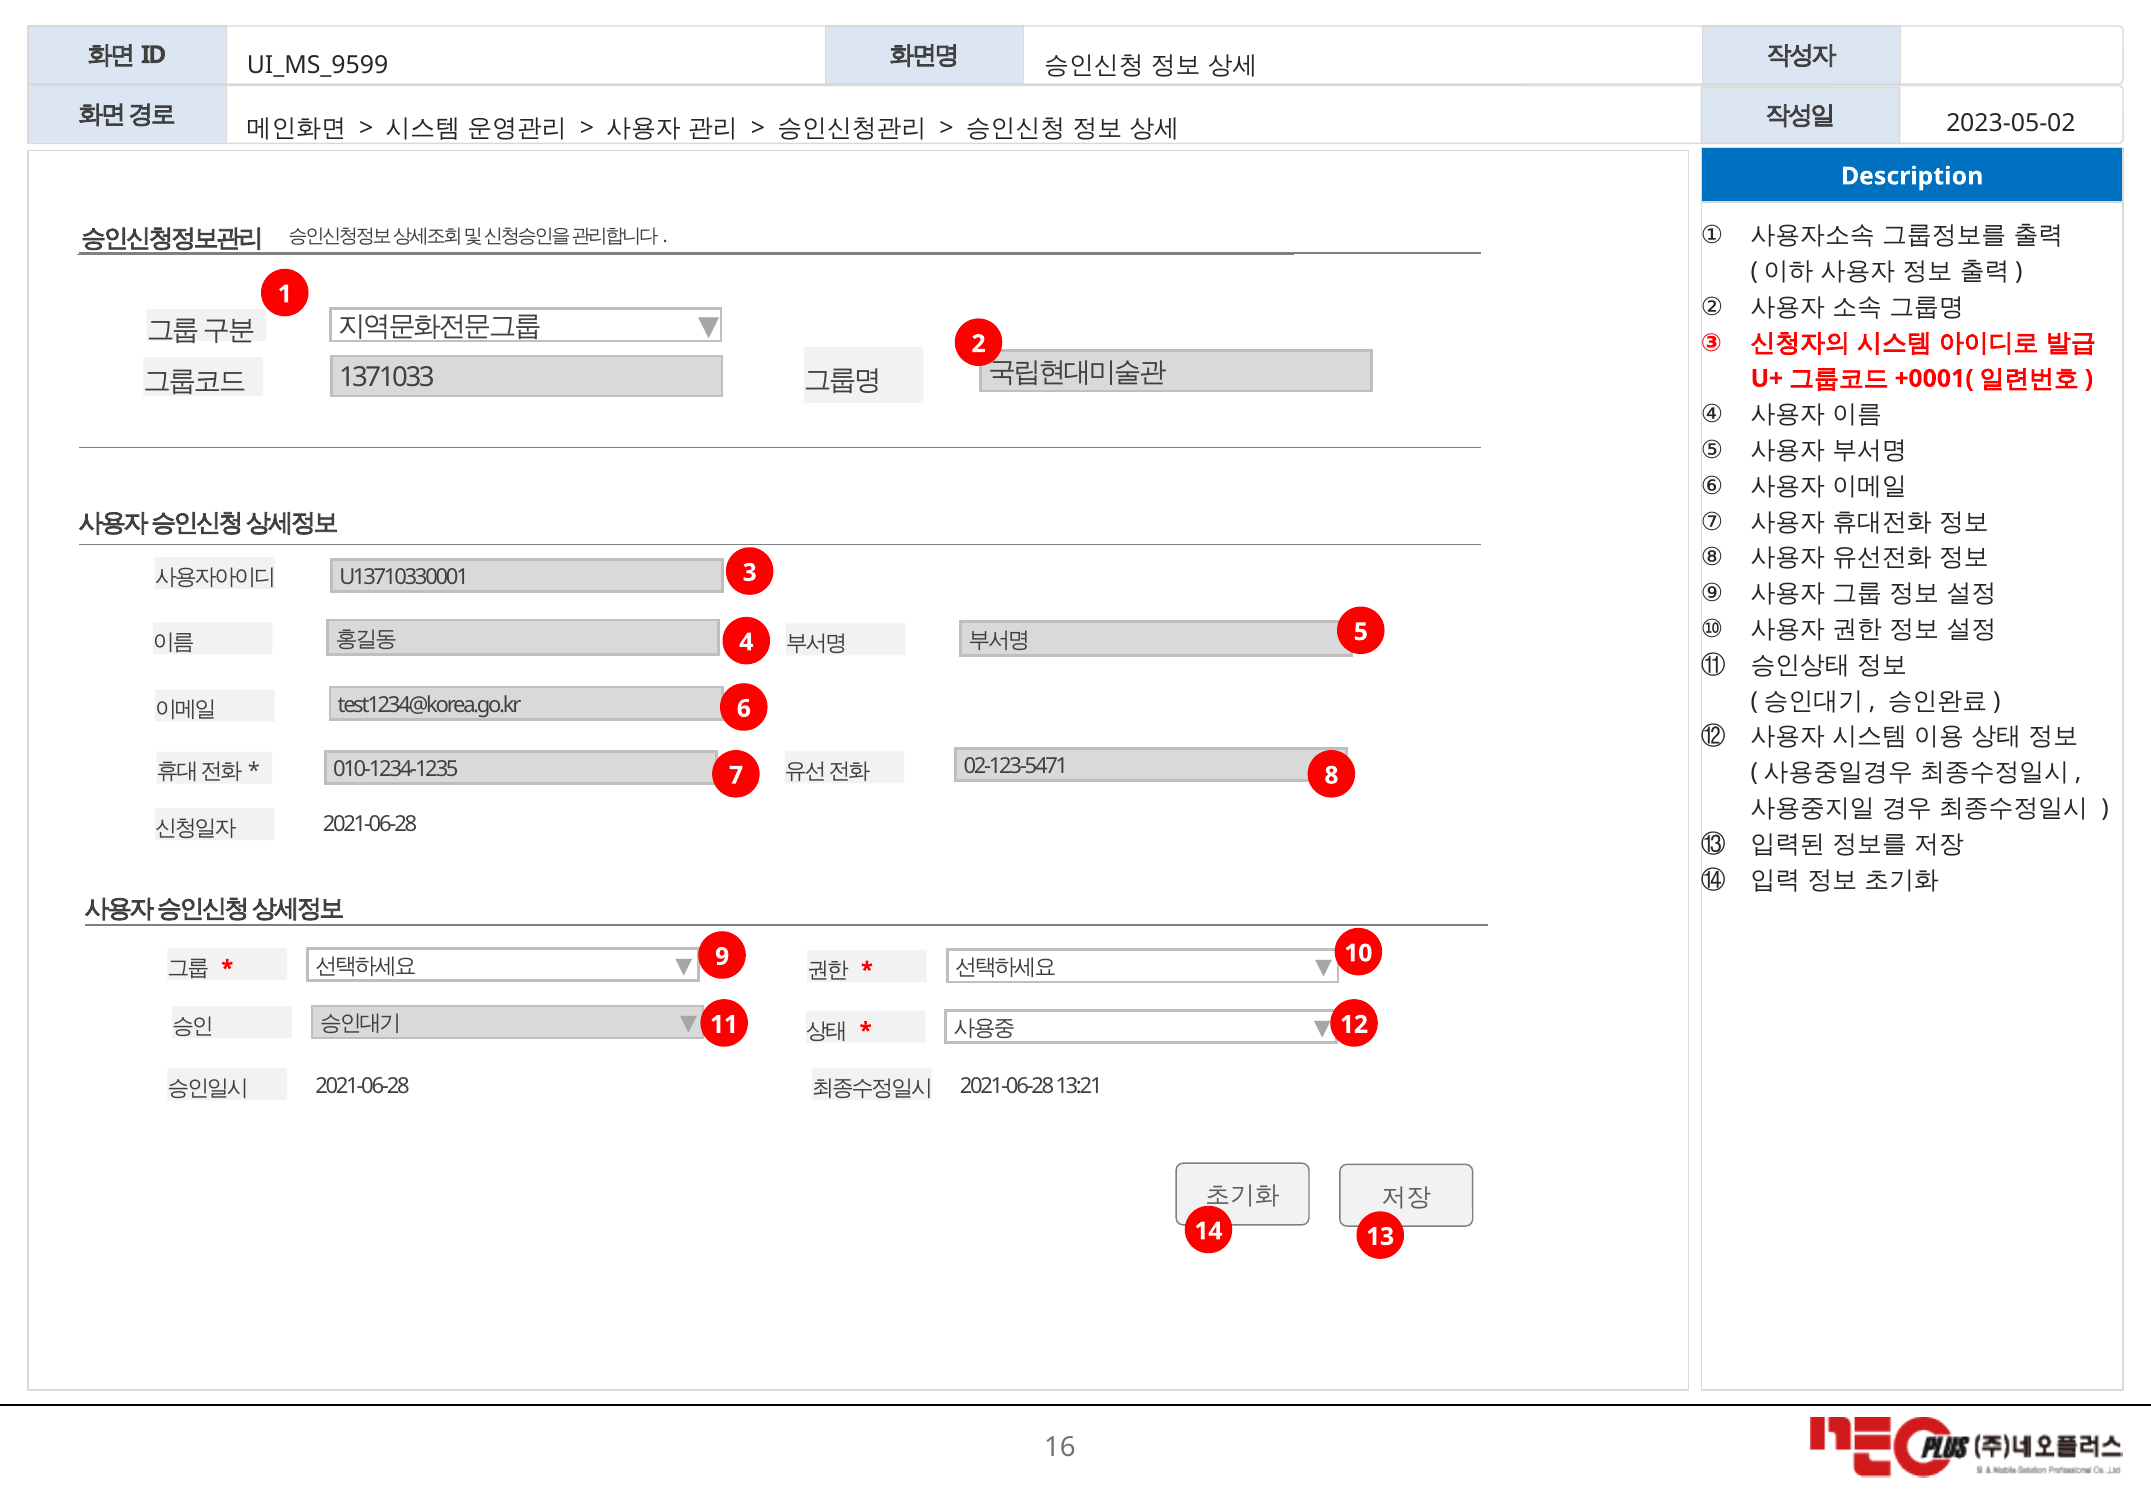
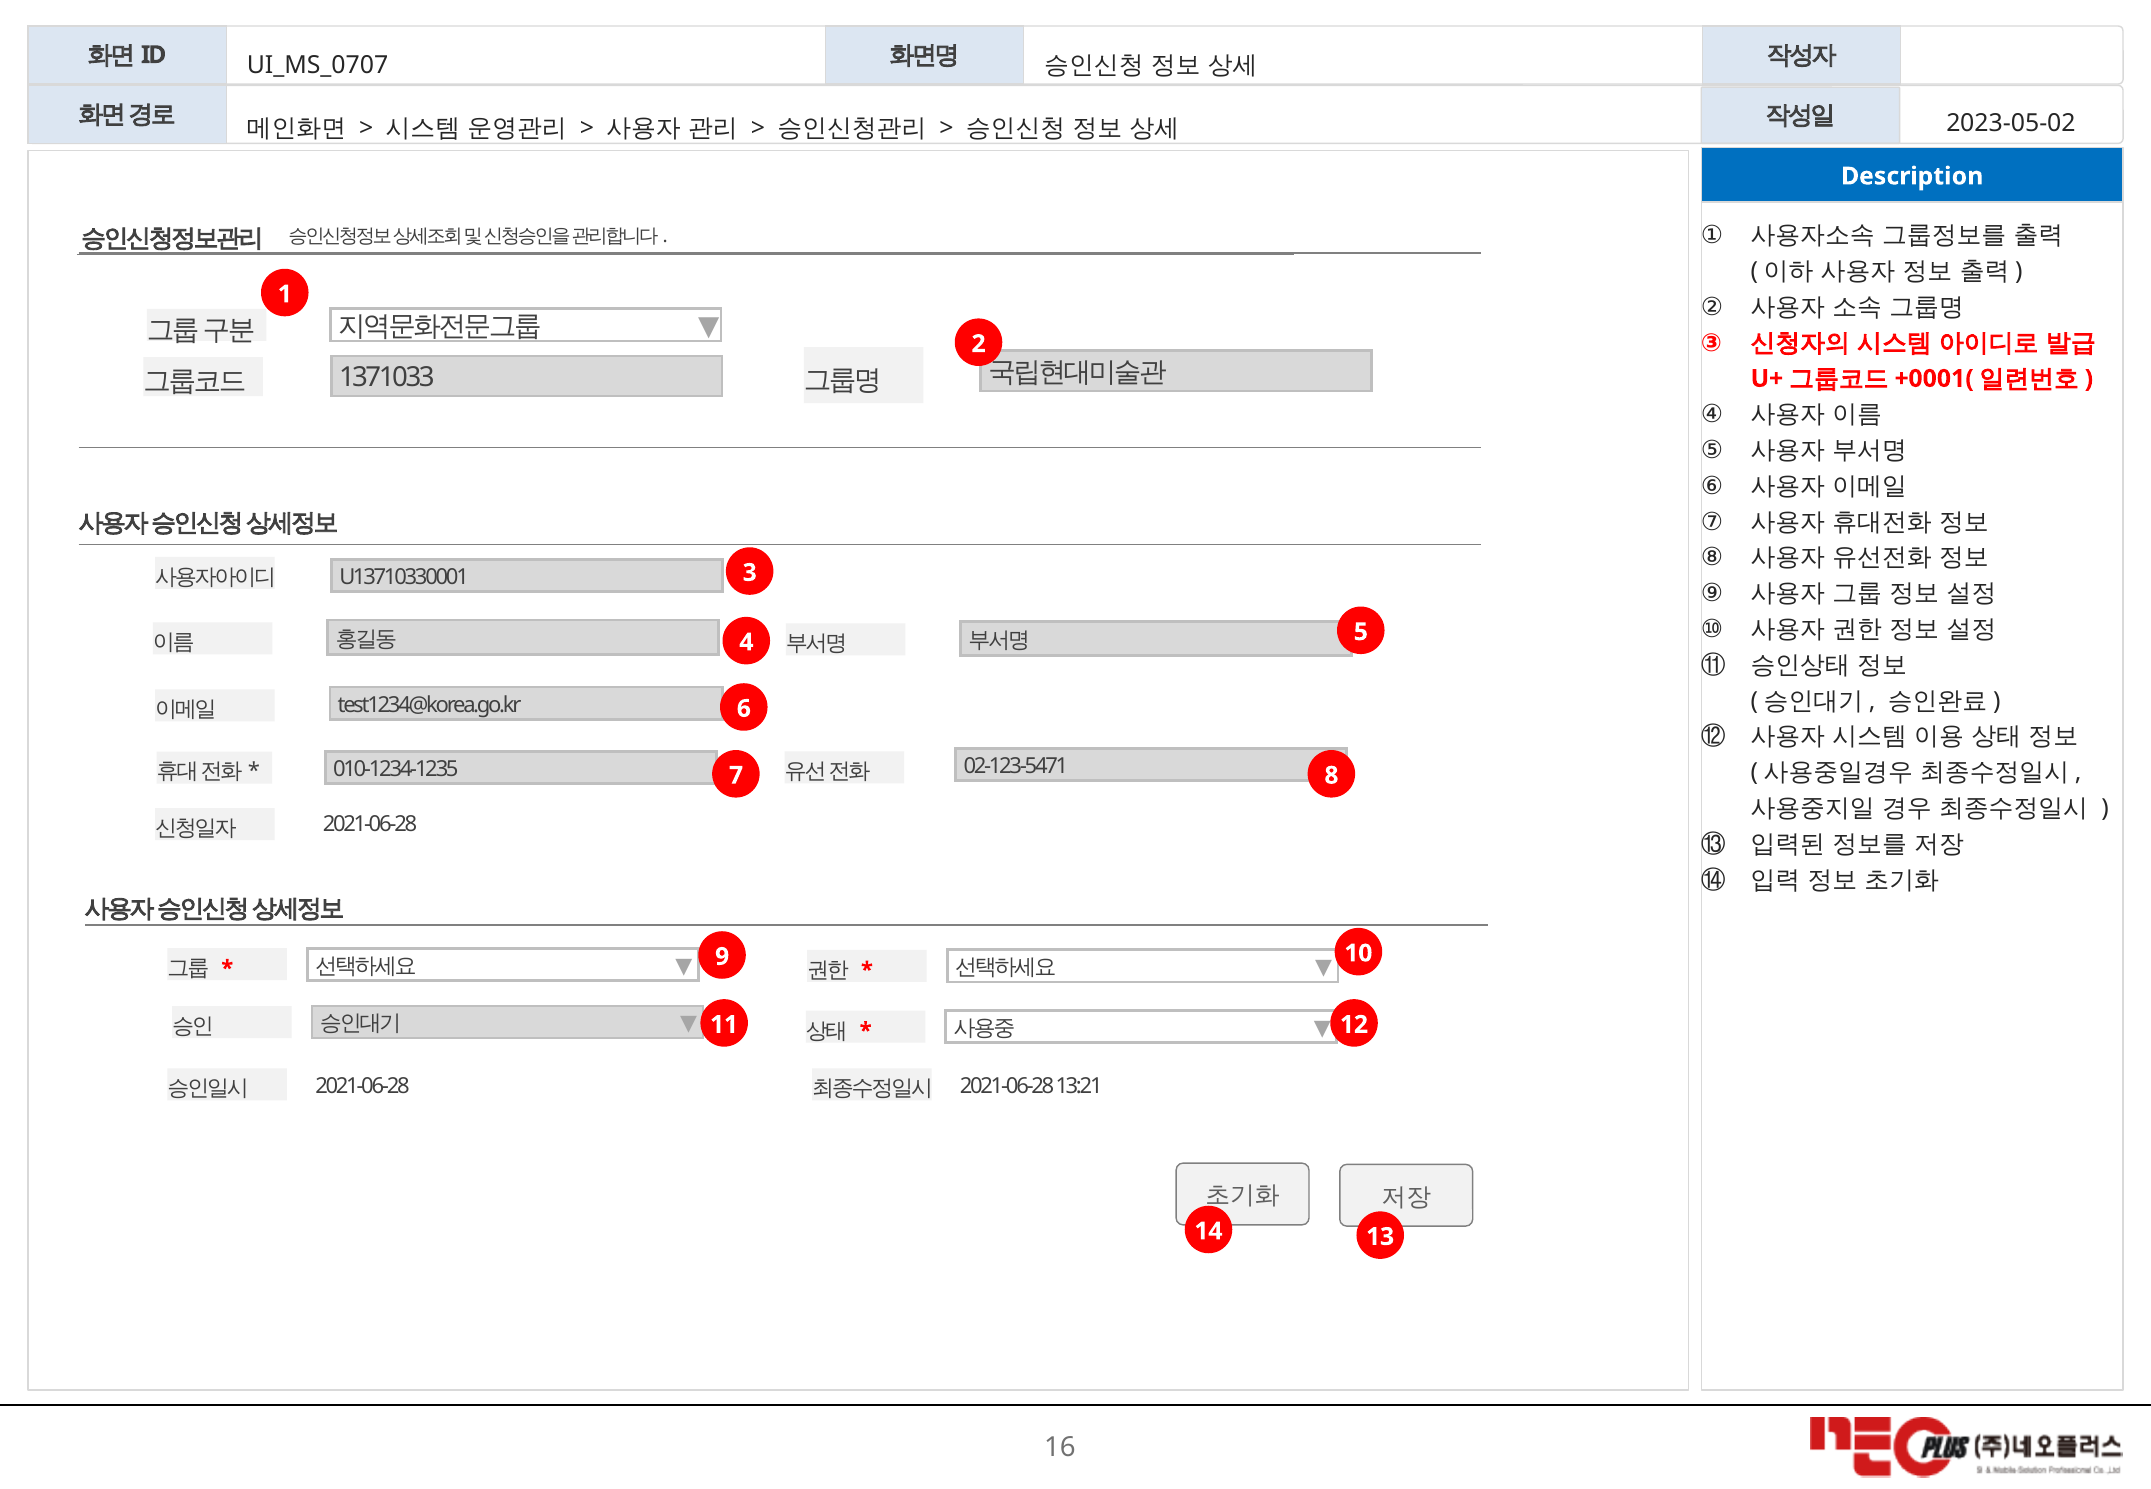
UI_MS_9599: UI_MS_9599 -> UI_MS_0707 (318, 66)
